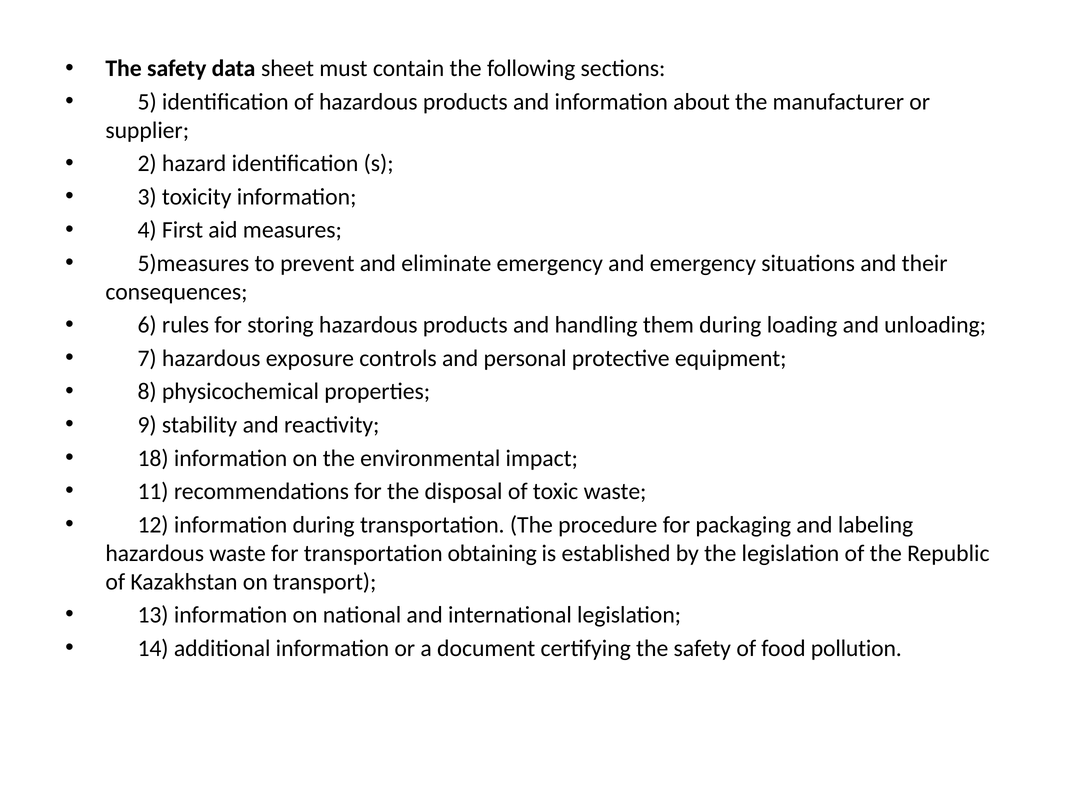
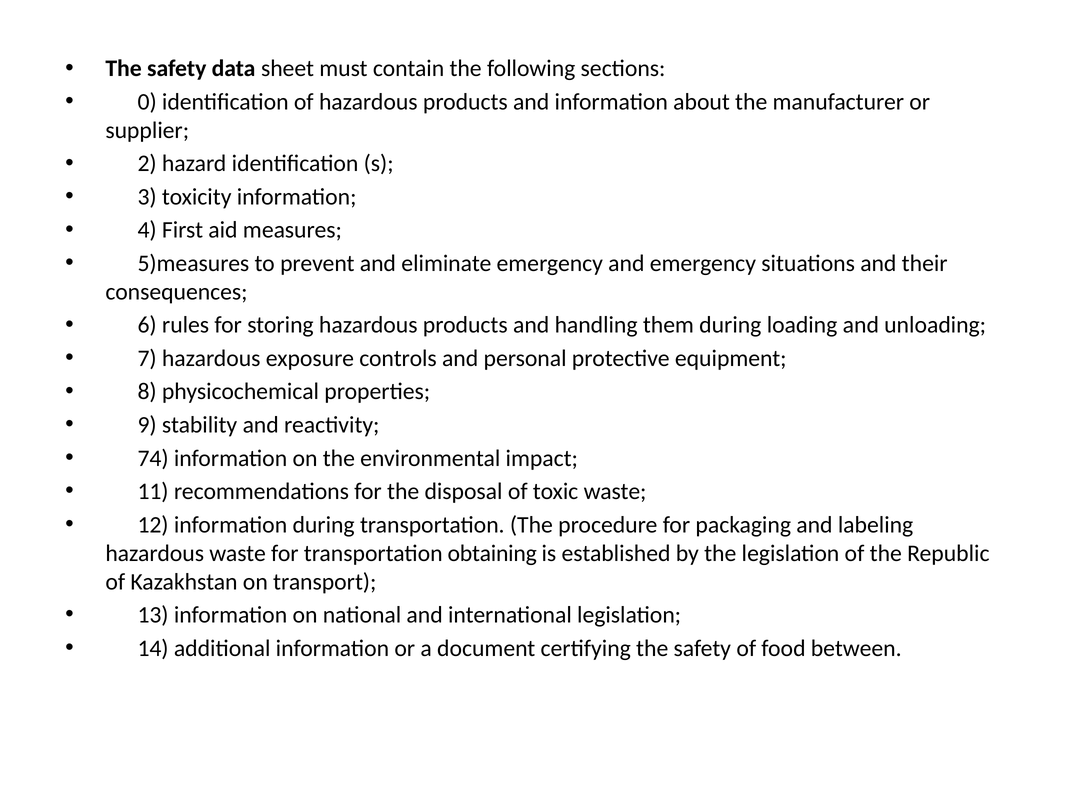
5: 5 -> 0 (147, 102)
18: 18 -> 74 (153, 458)
pollution: pollution -> between (856, 648)
